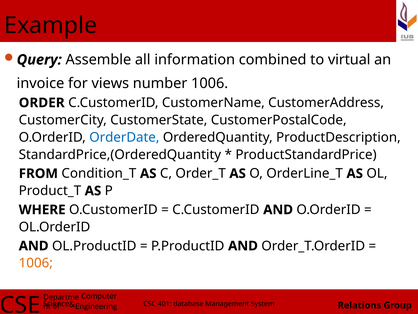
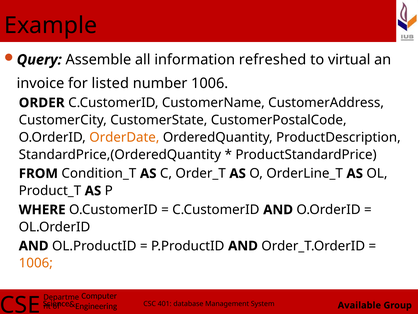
combined: combined -> refreshed (273, 60)
views: views -> listed (110, 83)
OrderDate colour: blue -> orange (124, 137)
Relations: Relations -> Available (359, 305)
